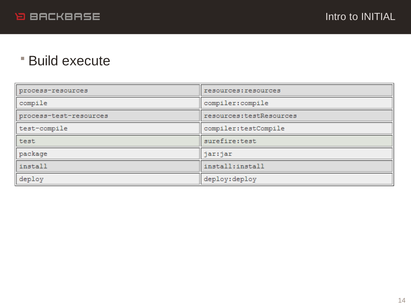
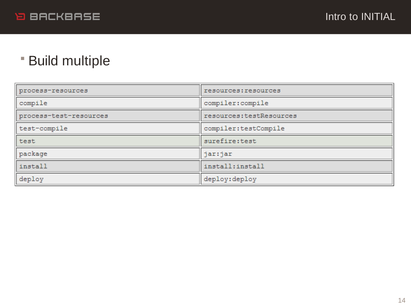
execute: execute -> multiple (86, 61)
